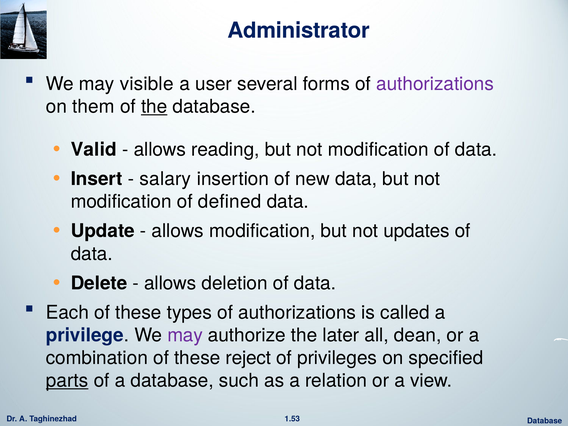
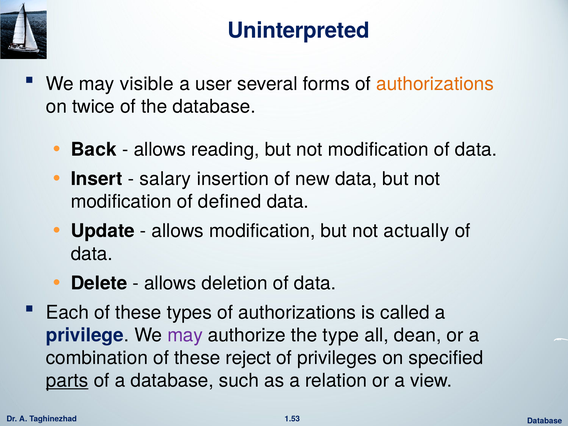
Administrator: Administrator -> Uninterpreted (299, 31)
authorizations colour: purple -> orange (435, 84)
them: them -> twice (94, 107)
the underline: present -> none (154, 107)
Valid: Valid -> Back (94, 150)
updates: updates -> actually (416, 231)
later: later -> type (341, 335)
